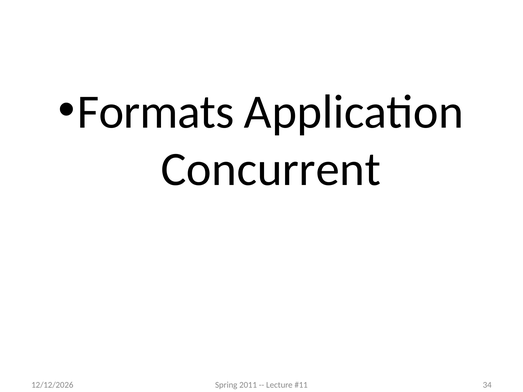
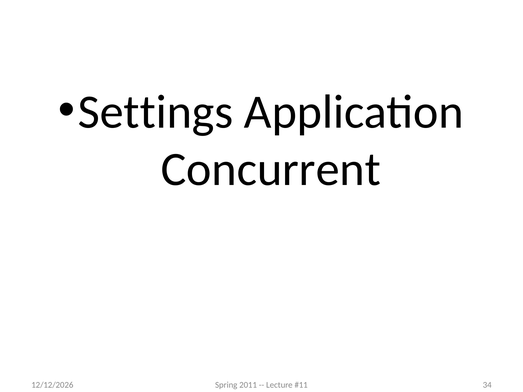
Formats: Formats -> Settings (155, 112)
